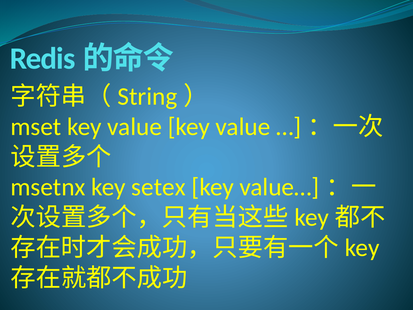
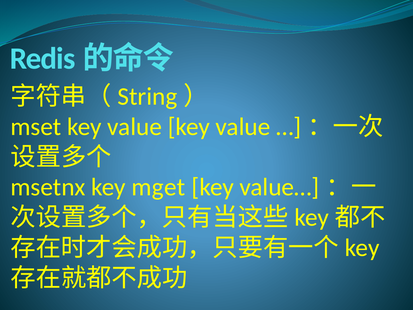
setex: setex -> mget (158, 187)
